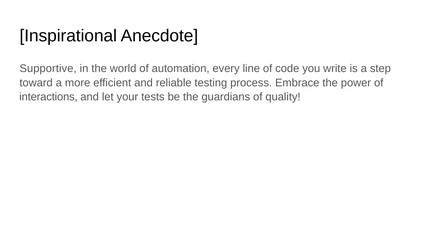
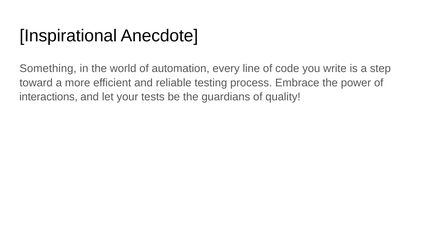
Supportive: Supportive -> Something (48, 68)
